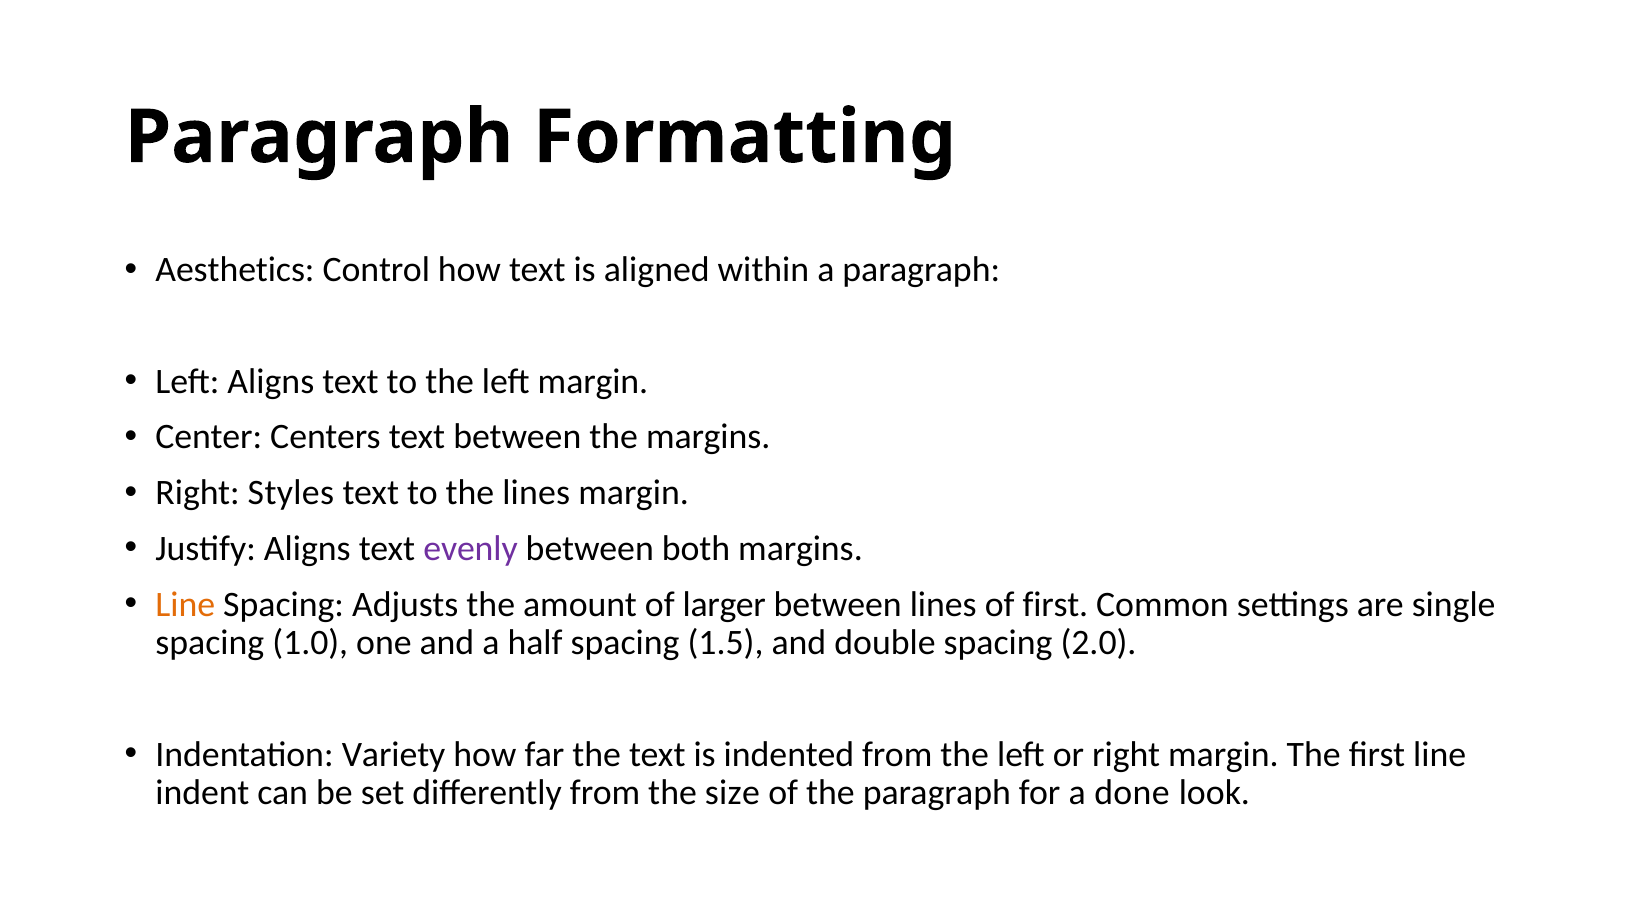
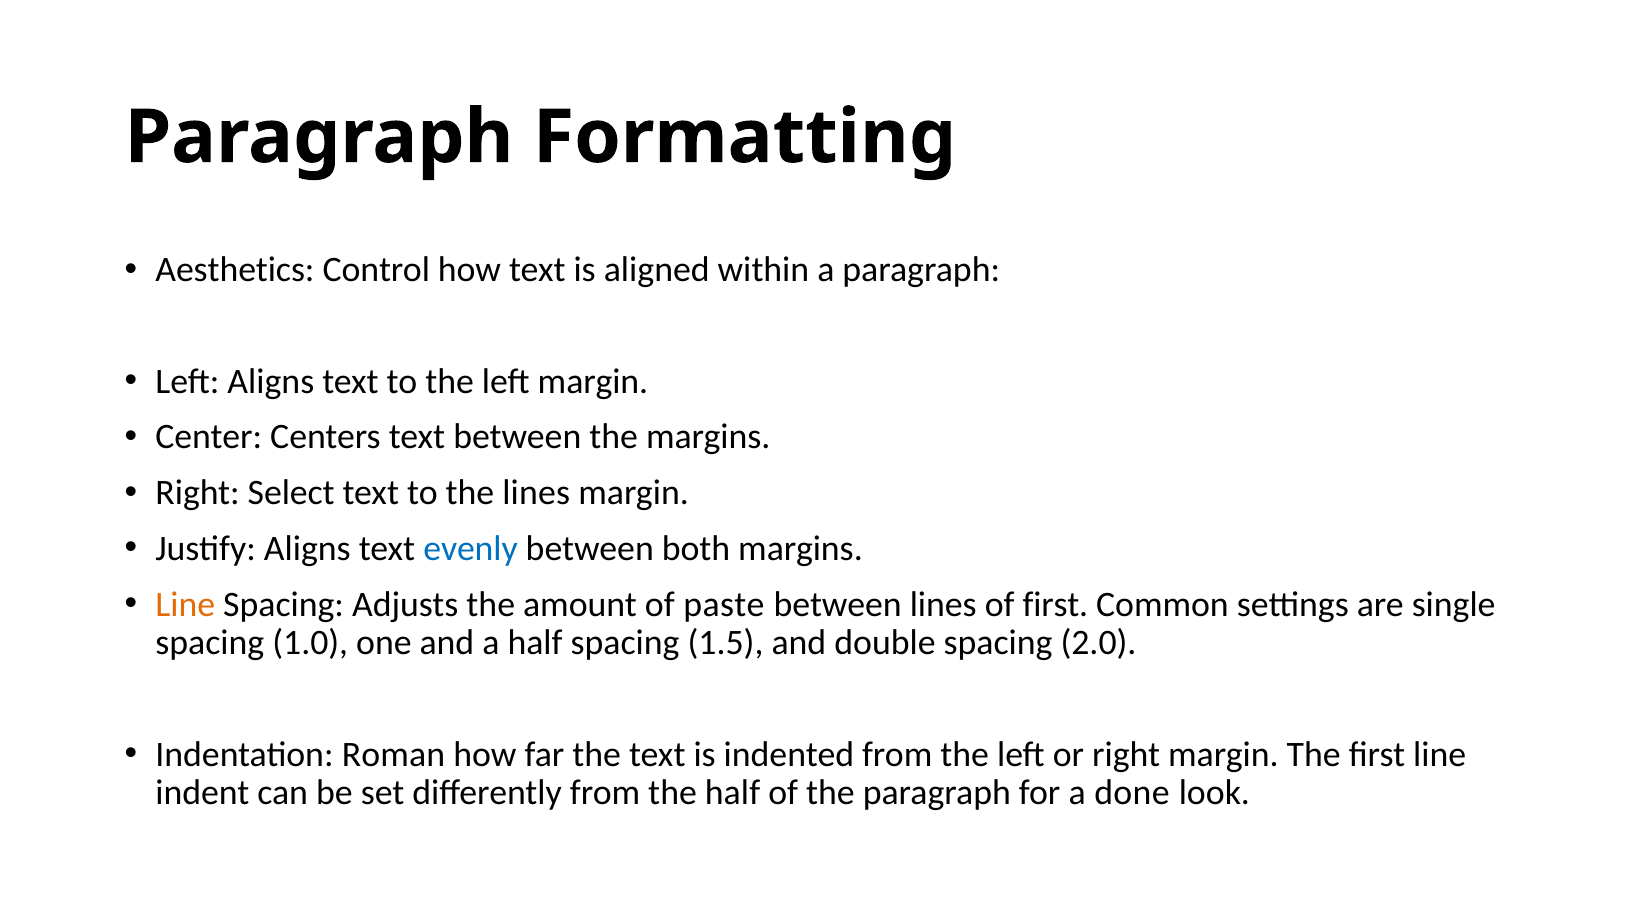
Styles: Styles -> Select (291, 493)
evenly colour: purple -> blue (471, 549)
larger: larger -> paste (724, 604)
Variety: Variety -> Roman (393, 754)
the size: size -> half (733, 793)
